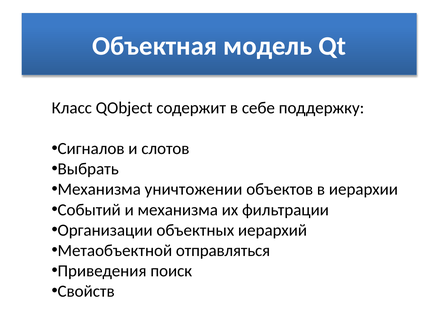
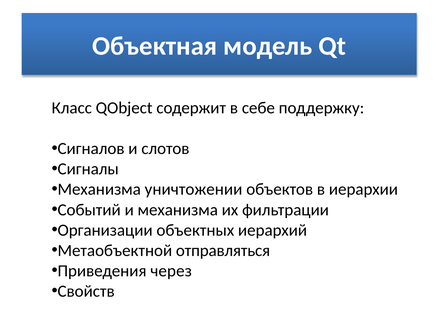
Выбрать: Выбрать -> Сигналы (88, 169)
поиск: поиск -> через (171, 271)
